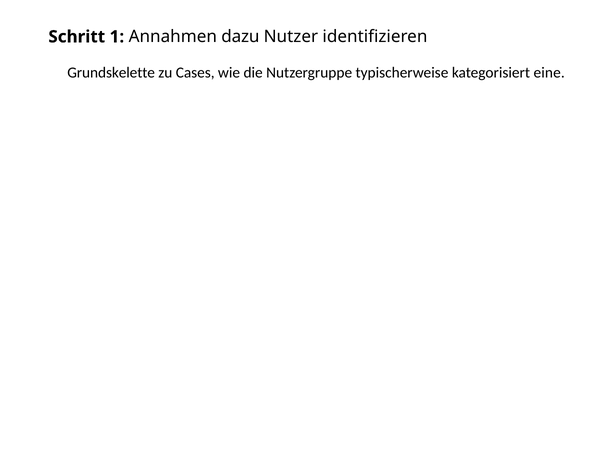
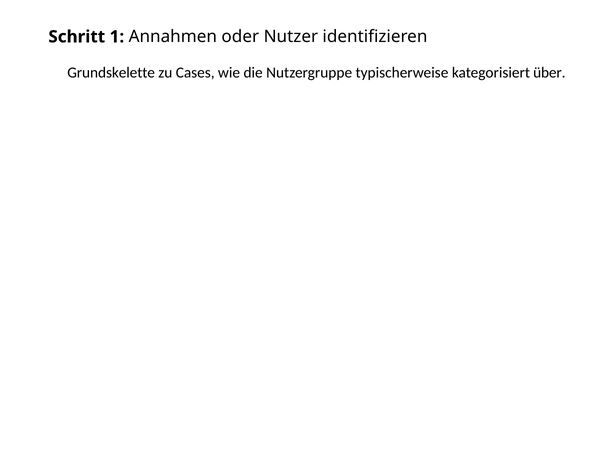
dazu: dazu -> oder (240, 37)
eine: eine -> über (549, 73)
